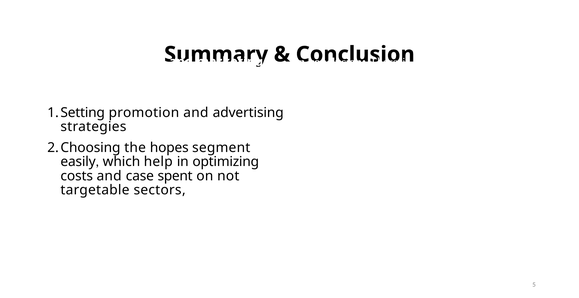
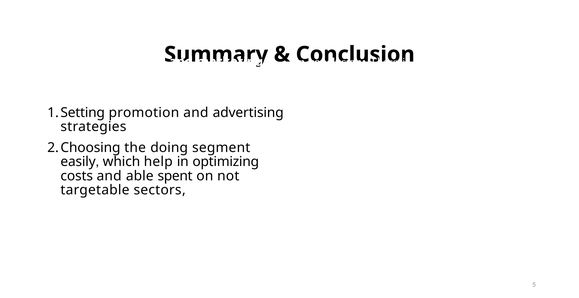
hopes: hopes -> doing (169, 148)
and case: case -> able (140, 176)
